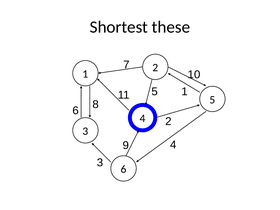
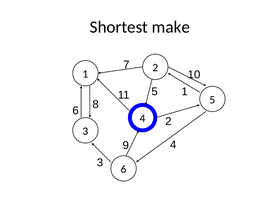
these: these -> make (171, 27)
